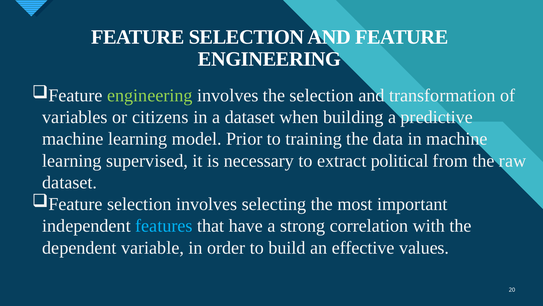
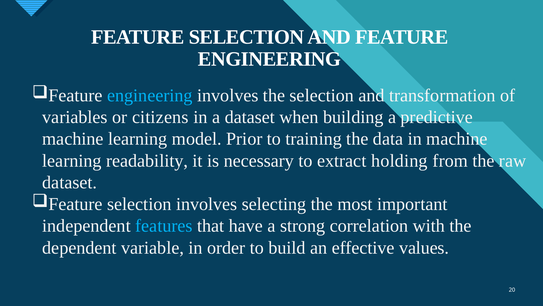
engineering colour: light green -> light blue (150, 95)
supervised: supervised -> readability (147, 160)
political: political -> holding (399, 160)
